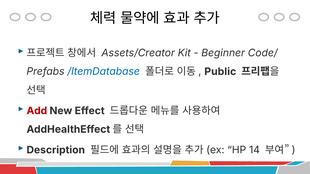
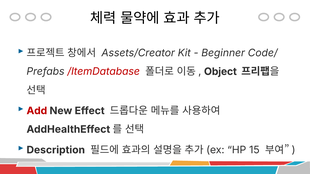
/ItemDatabase colour: blue -> red (104, 72)
Public: Public -> Object (220, 72)
14: 14 -> 15 (254, 150)
